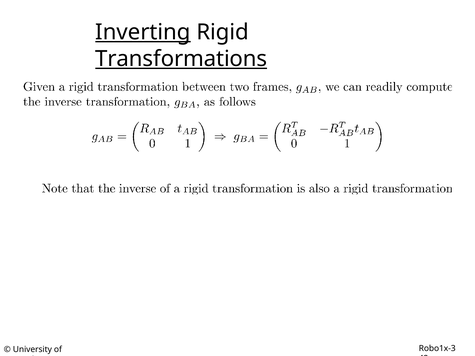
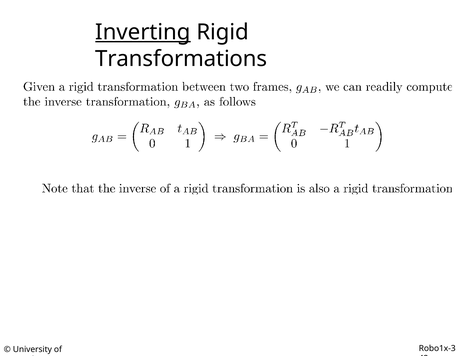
Transformations underline: present -> none (181, 59)
